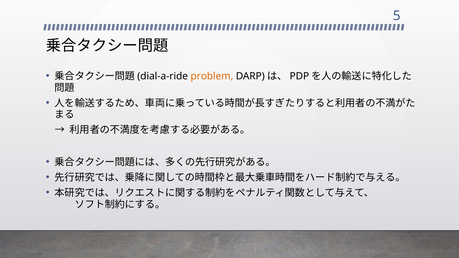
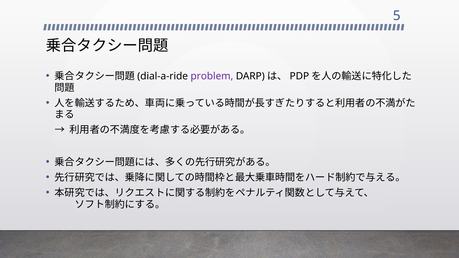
problem colour: orange -> purple (212, 76)
